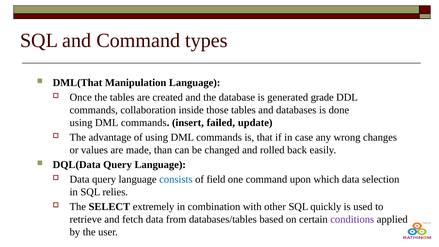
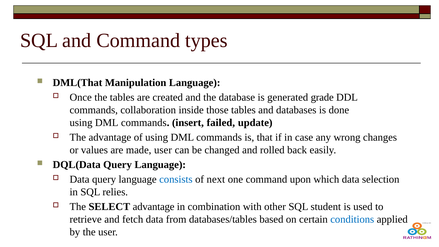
made than: than -> user (163, 150)
field: field -> next (216, 179)
SELECT extremely: extremely -> advantage (154, 207)
quickly: quickly -> student (326, 207)
conditions colour: purple -> blue (352, 219)
